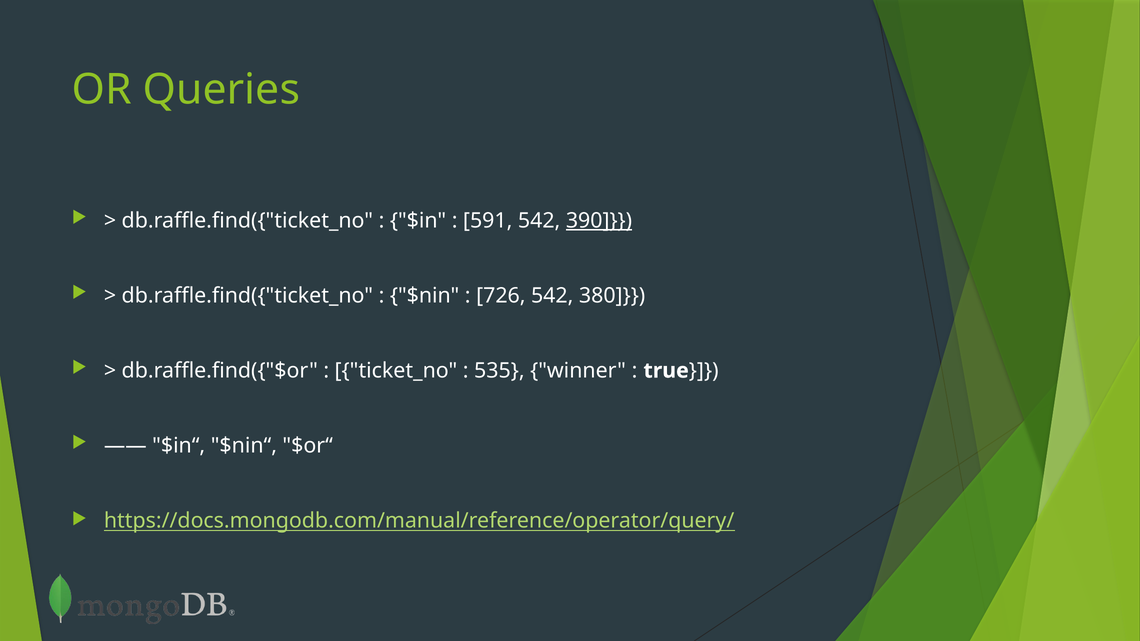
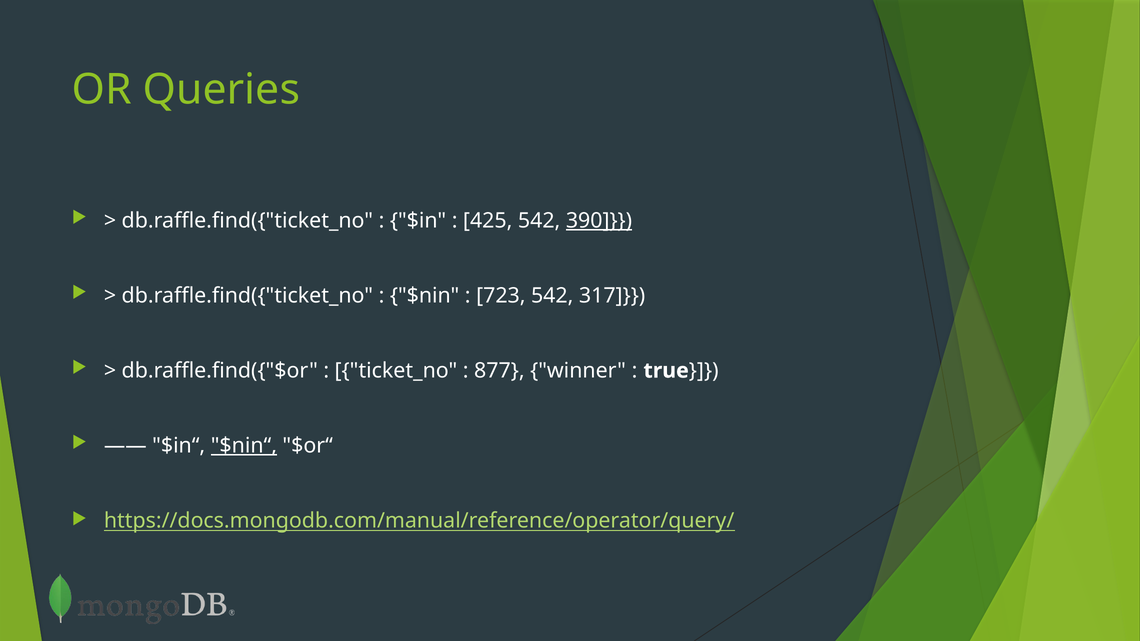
591: 591 -> 425 (488, 221)
726: 726 -> 723 (501, 296)
380: 380 -> 317 (612, 296)
535: 535 -> 877 (499, 371)
$nin“ underline: none -> present (244, 446)
